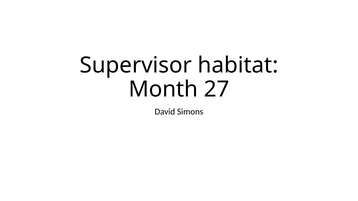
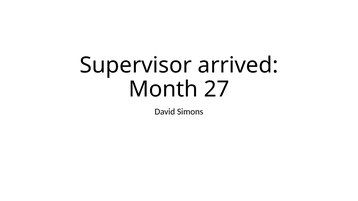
habitat: habitat -> arrived (238, 65)
